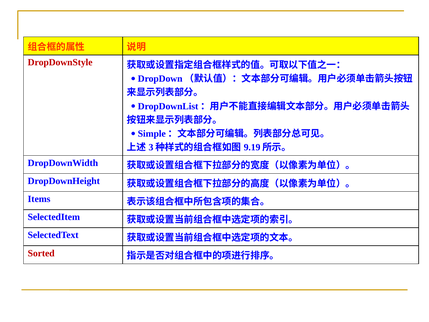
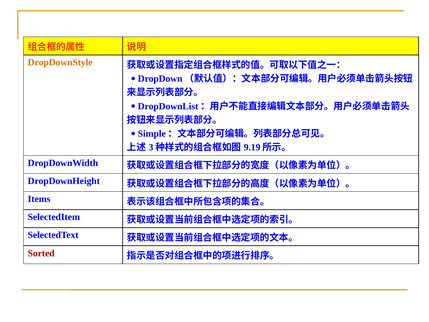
DropDownStyle colour: red -> orange (60, 62)
